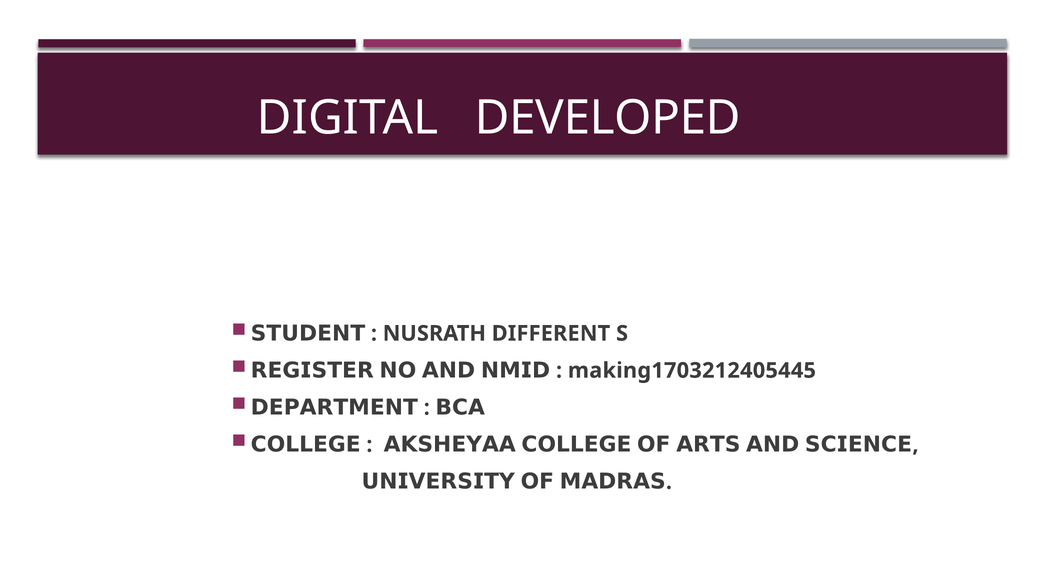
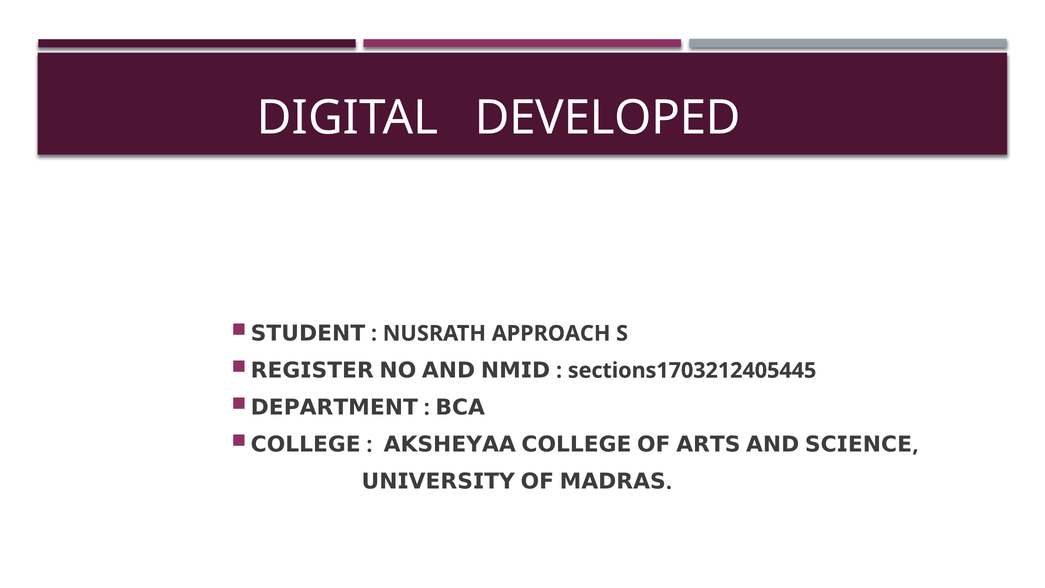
DIFFERENT: DIFFERENT -> APPROACH (551, 333)
making1703212405445: making1703212405445 -> sections1703212405445 (692, 370)
